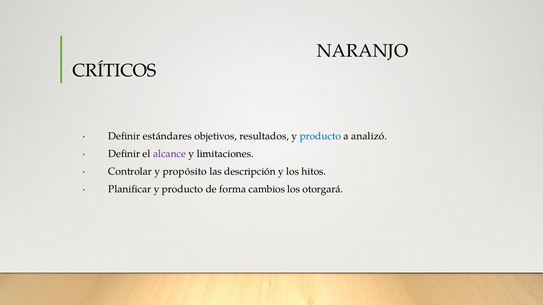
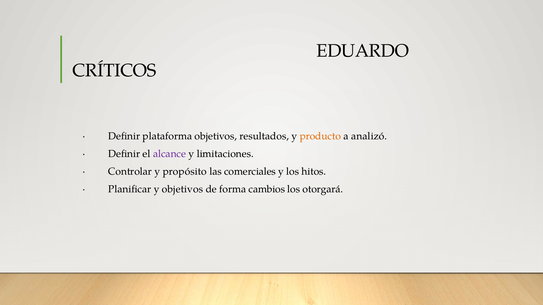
NARANJO: NARANJO -> EDUARDO (363, 51)
estándares: estándares -> plataforma (167, 136)
producto colour: blue -> orange (320, 136)
descripción: descripción -> comerciales (250, 172)
Planificar y producto: producto -> objetivos (182, 189)
